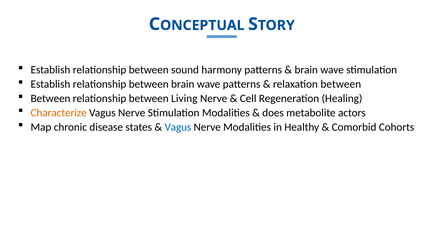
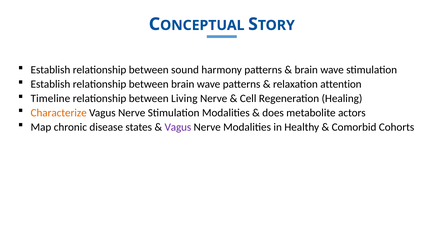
relaxation between: between -> attention (341, 84)
Between: Between -> Timeline (50, 99)
Vagus colour: blue -> purple (178, 127)
